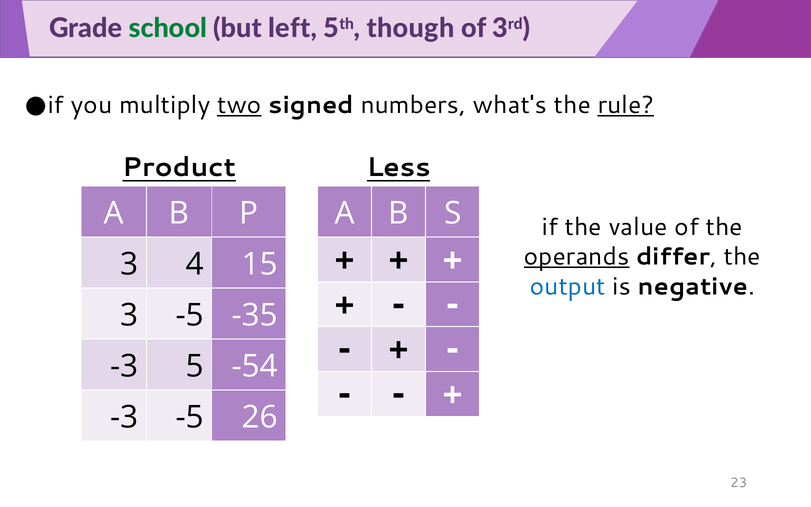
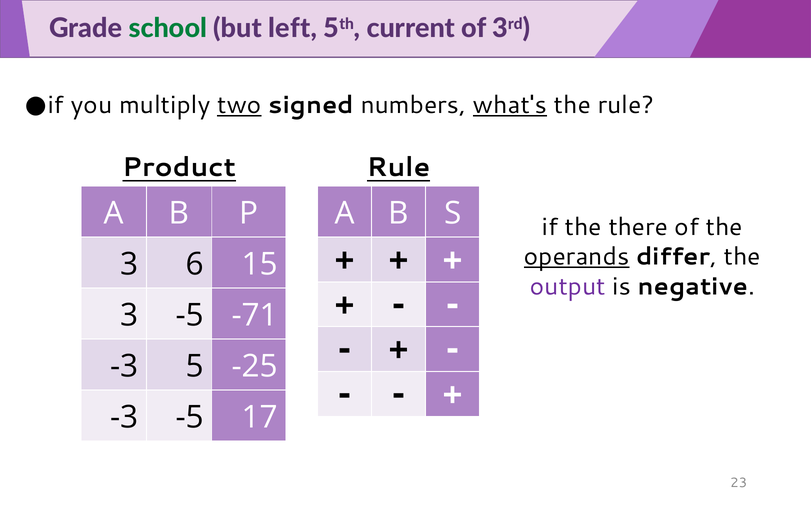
though: though -> current (411, 28)
what's underline: none -> present (510, 105)
rule underline: present -> none (626, 105)
Product Less: Less -> Rule (399, 167)
value: value -> there (638, 227)
4: 4 -> 6 (195, 264)
output colour: blue -> purple (568, 286)
-35: -35 -> -71 (255, 315)
-54: -54 -> -25 (255, 366)
26: 26 -> 17 (260, 417)
